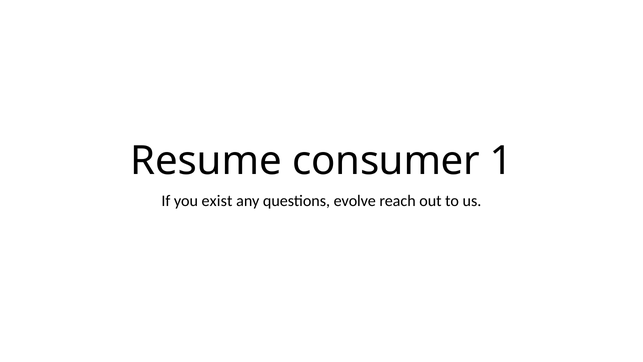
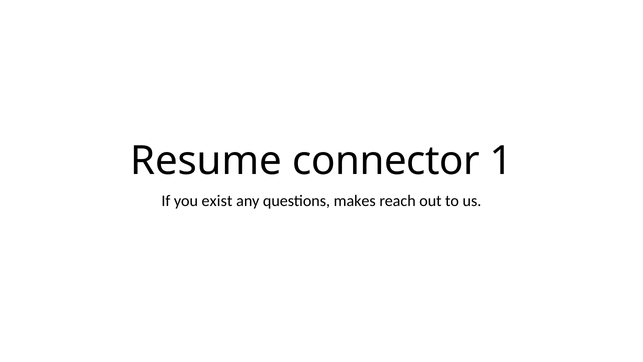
consumer: consumer -> connector (386, 161)
evolve: evolve -> makes (355, 201)
